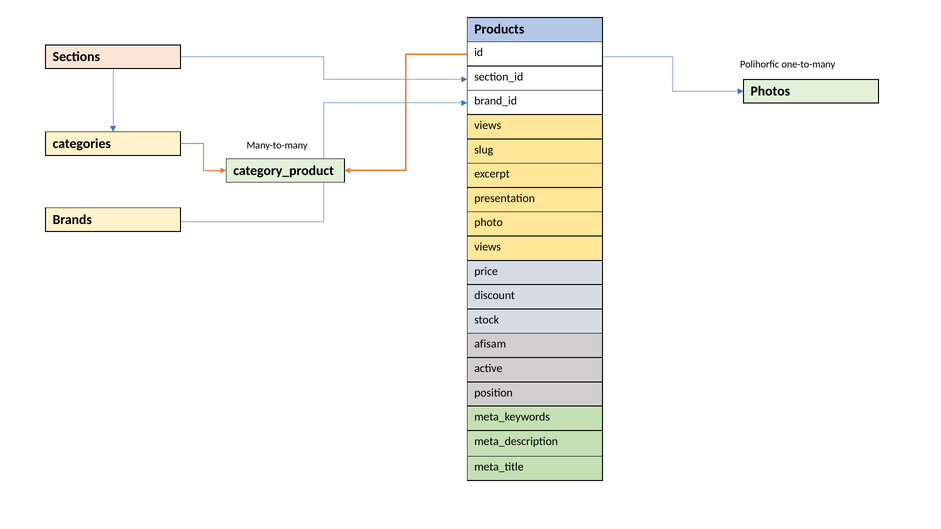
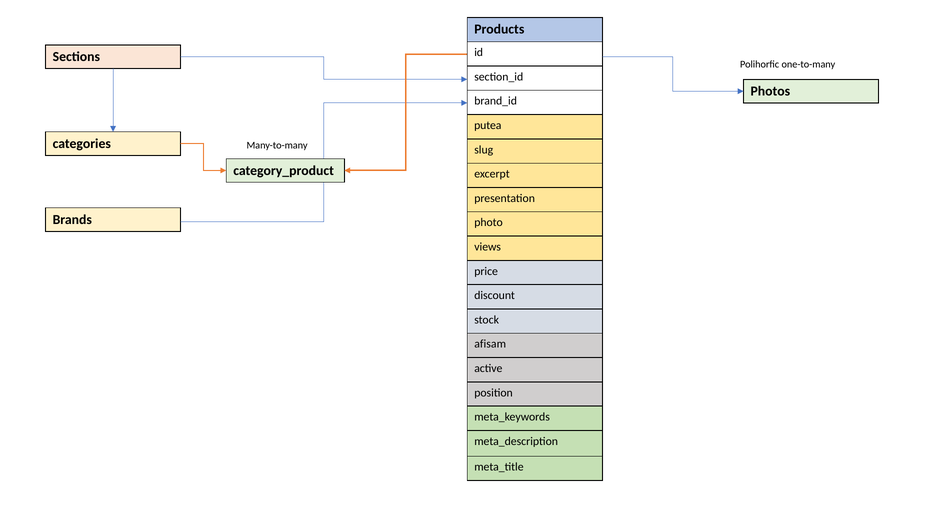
views: views -> putea (488, 125)
